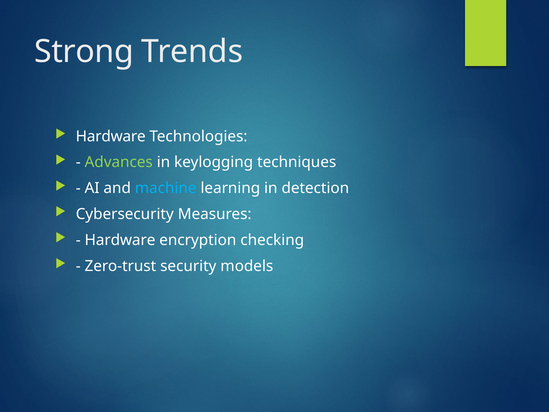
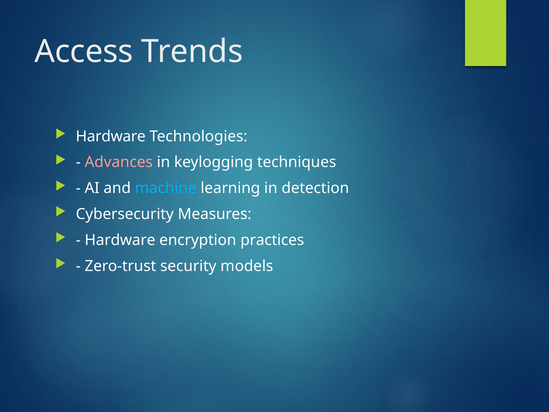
Strong: Strong -> Access (84, 51)
Advances colour: light green -> pink (119, 162)
checking: checking -> practices (272, 240)
